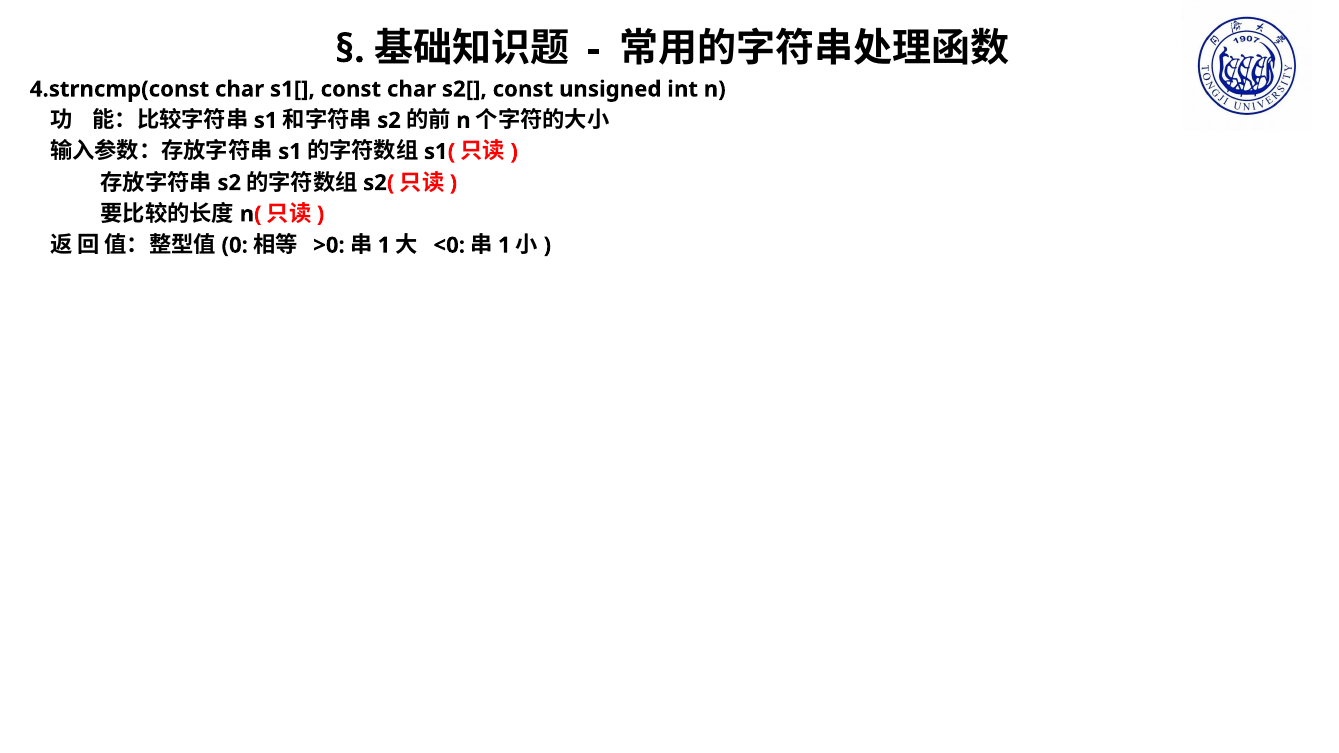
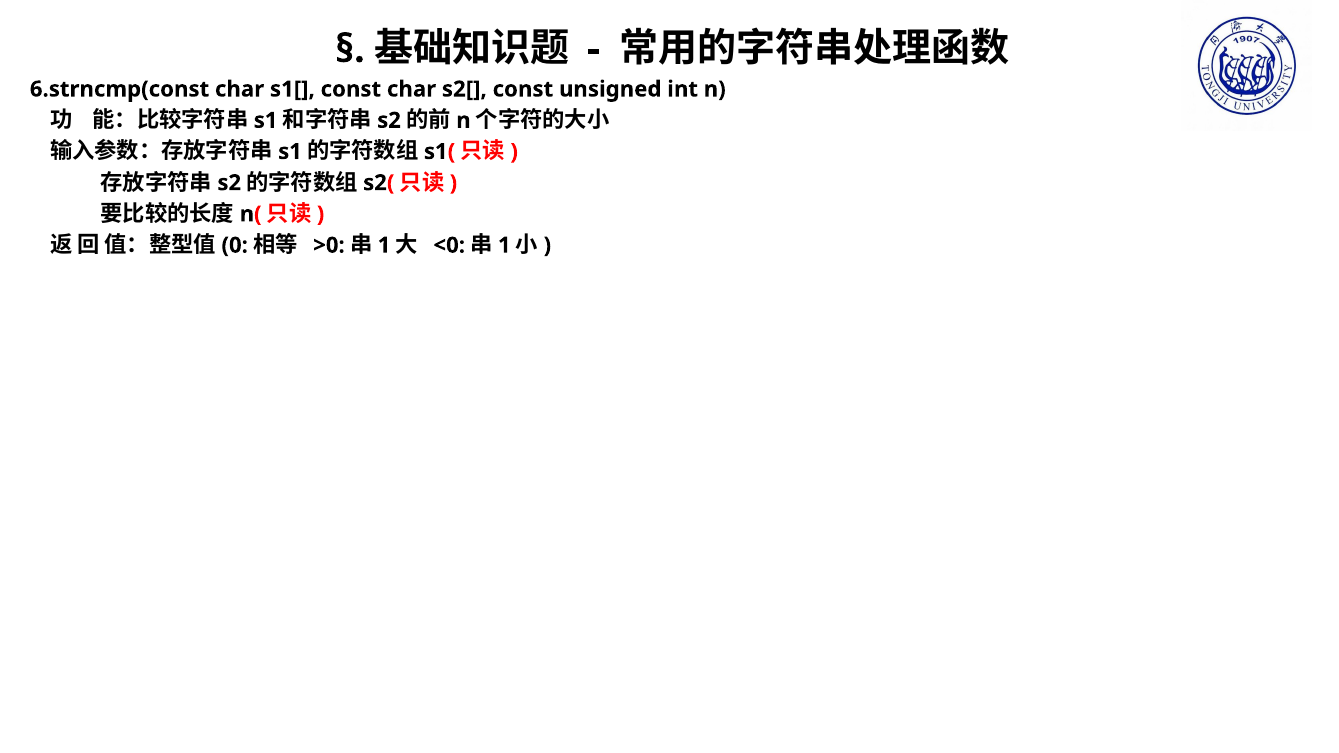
4.strncmp(const: 4.strncmp(const -> 6.strncmp(const (120, 89)
